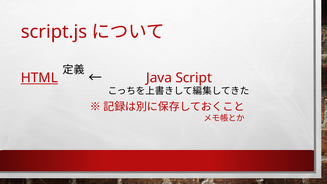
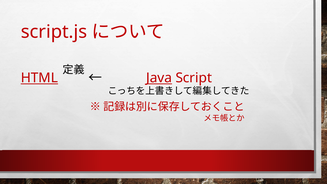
Java underline: none -> present (159, 78)
